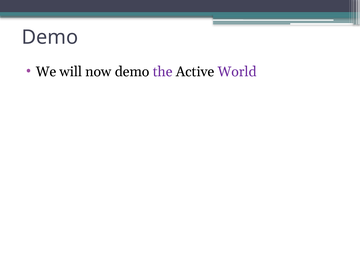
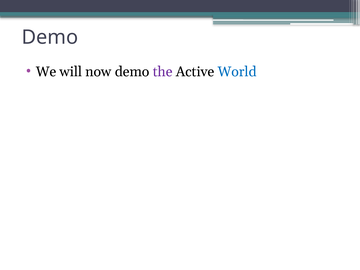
World colour: purple -> blue (237, 72)
